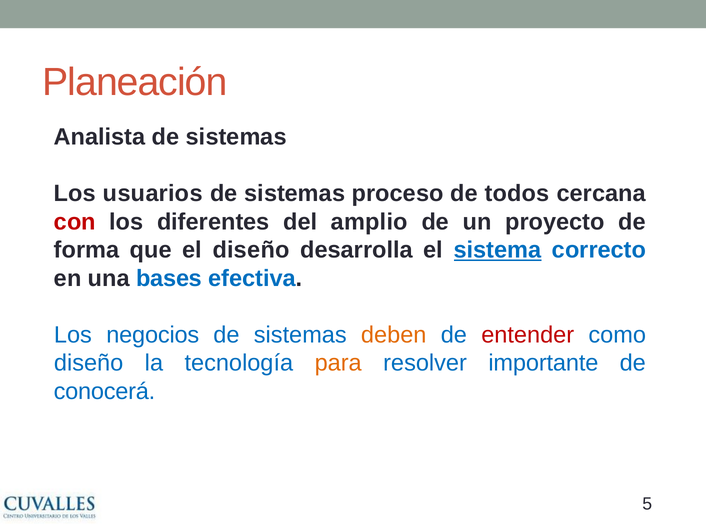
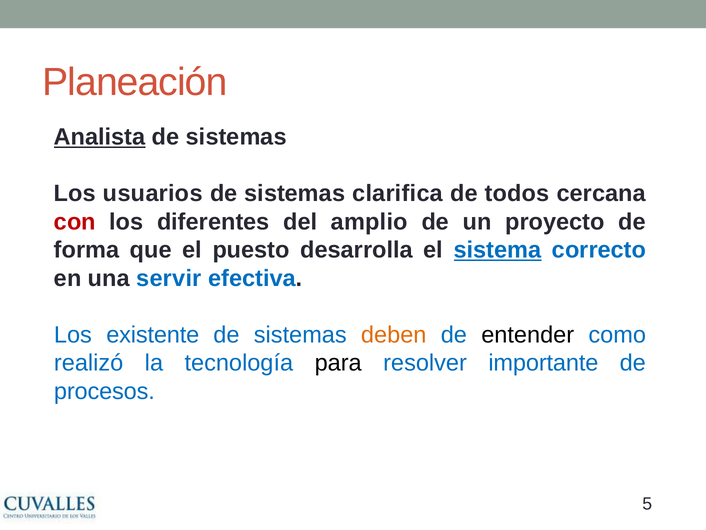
Analista underline: none -> present (100, 137)
proceso: proceso -> clarifica (398, 193)
el diseño: diseño -> puesto (251, 250)
bases: bases -> servir (169, 278)
negocios: negocios -> existente (153, 335)
entender colour: red -> black (528, 335)
diseño: diseño -> realizó (89, 363)
para colour: orange -> black (338, 363)
conocerá: conocerá -> procesos (104, 391)
